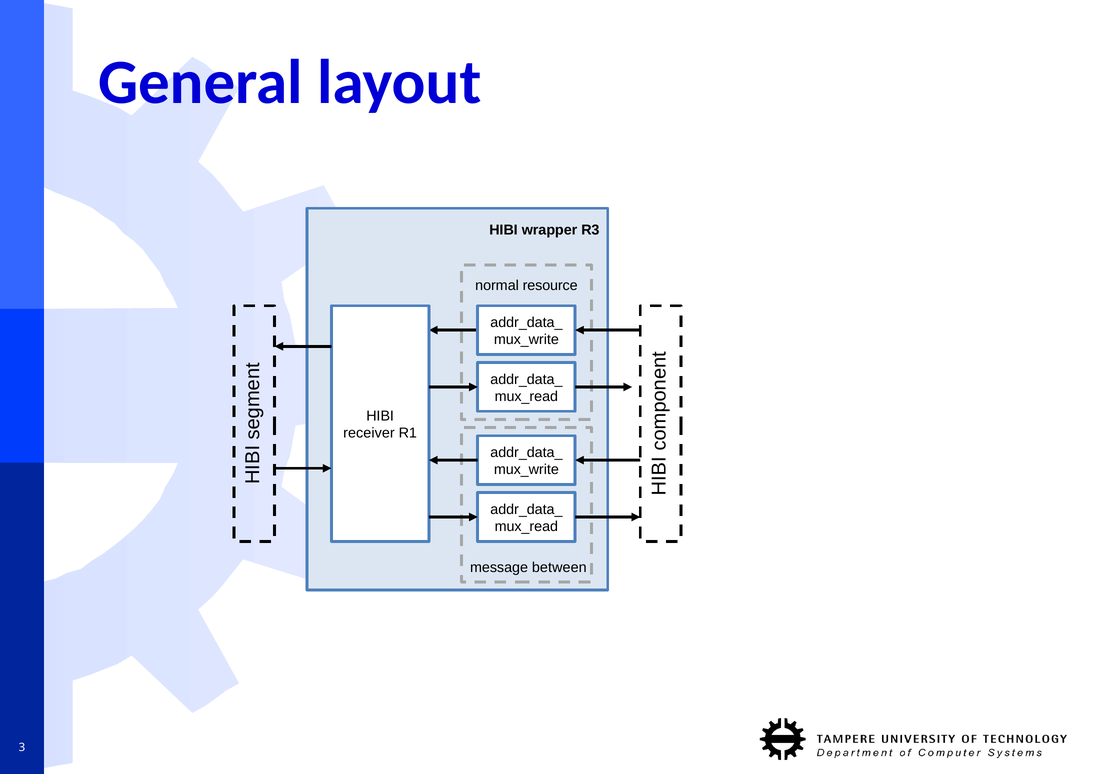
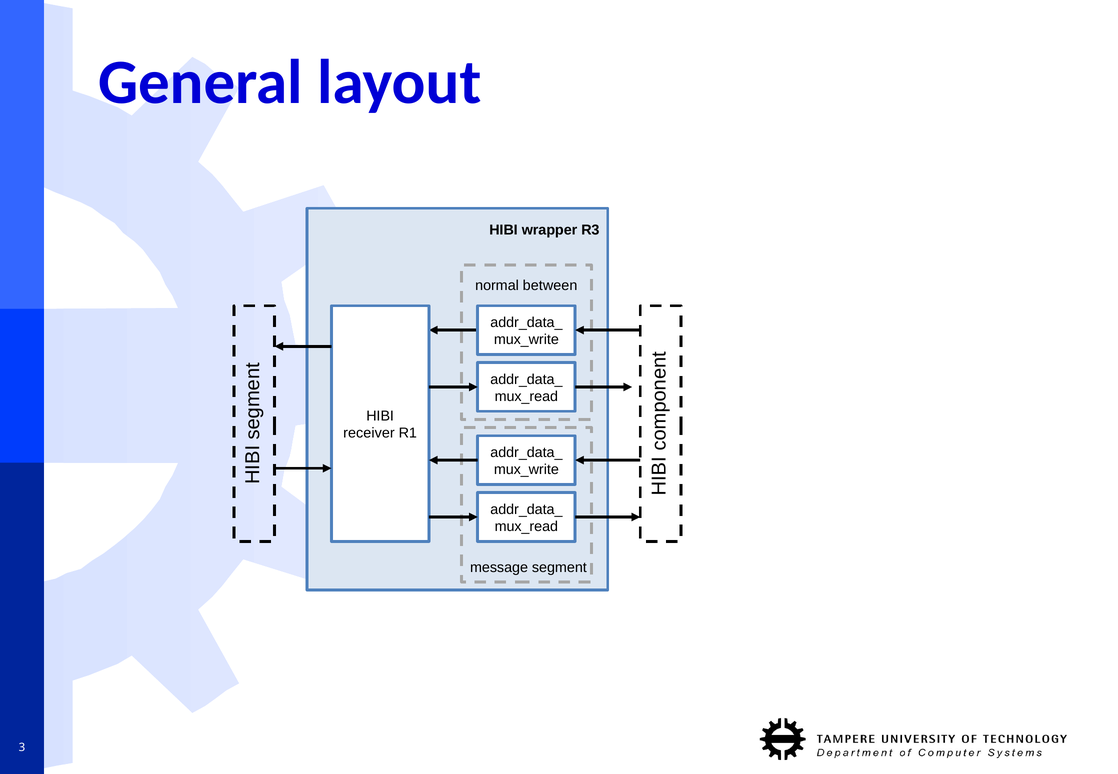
resource: resource -> between (550, 285)
between: between -> segment (559, 568)
